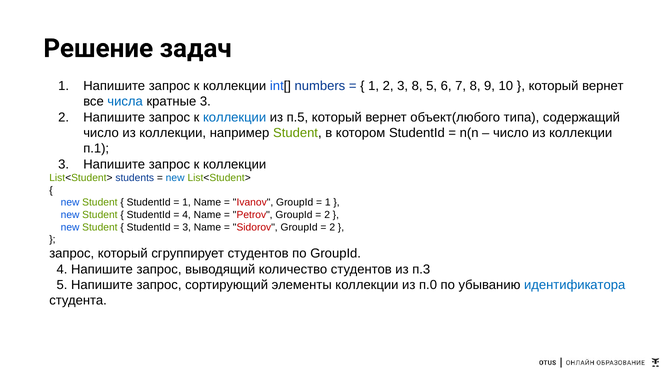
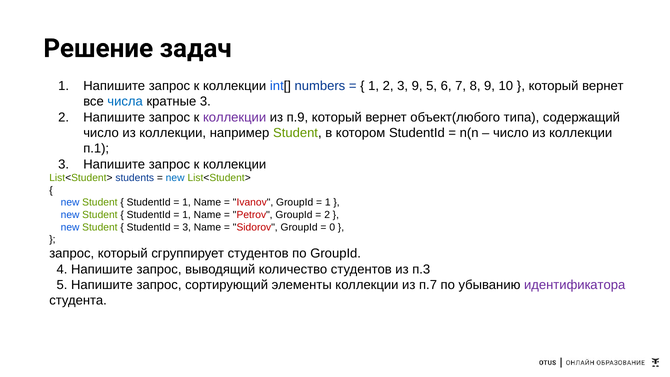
3 8: 8 -> 9 (417, 86)
коллекции colour: blue -> purple (235, 117)
п.5: п.5 -> п.9 (297, 117)
4: 4 -> 1 (187, 215)
2: 2 -> 0 (332, 227)
п.0: п.0 -> п.7 (428, 285)
идентификатора colour: blue -> purple (575, 285)
